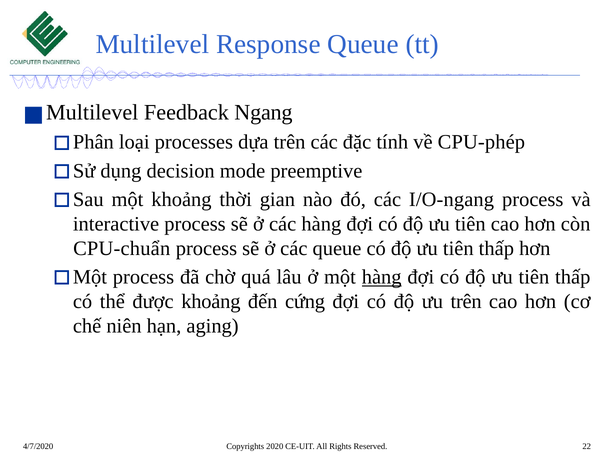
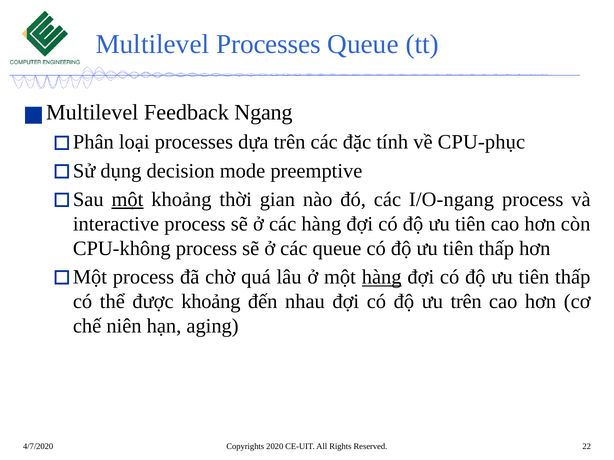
Multilevel Response: Response -> Processes (268, 44)
CPU-phép: CPU-phép -> CPU-phục (481, 142)
một underline: none -> present (127, 200)
CPU-chuẩn: CPU-chuẩn -> CPU-không (122, 249)
cứng: cứng -> nhau (305, 302)
